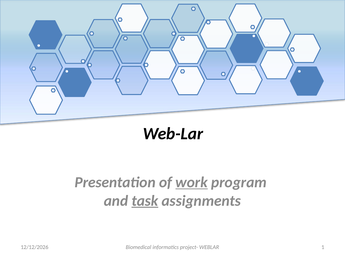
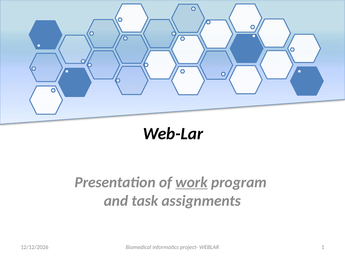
task underline: present -> none (145, 201)
